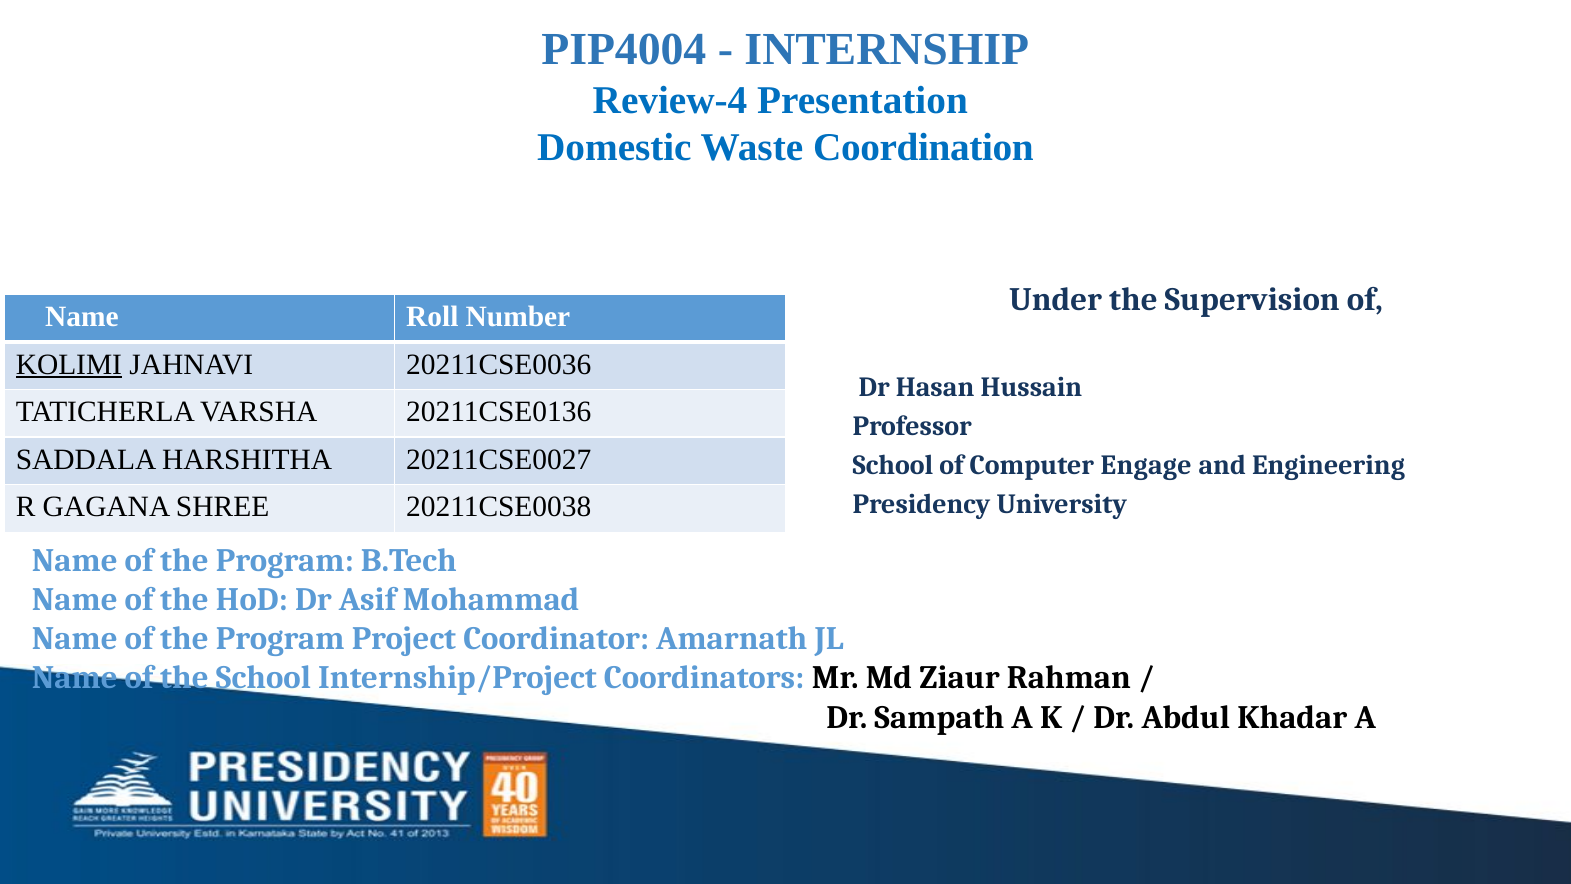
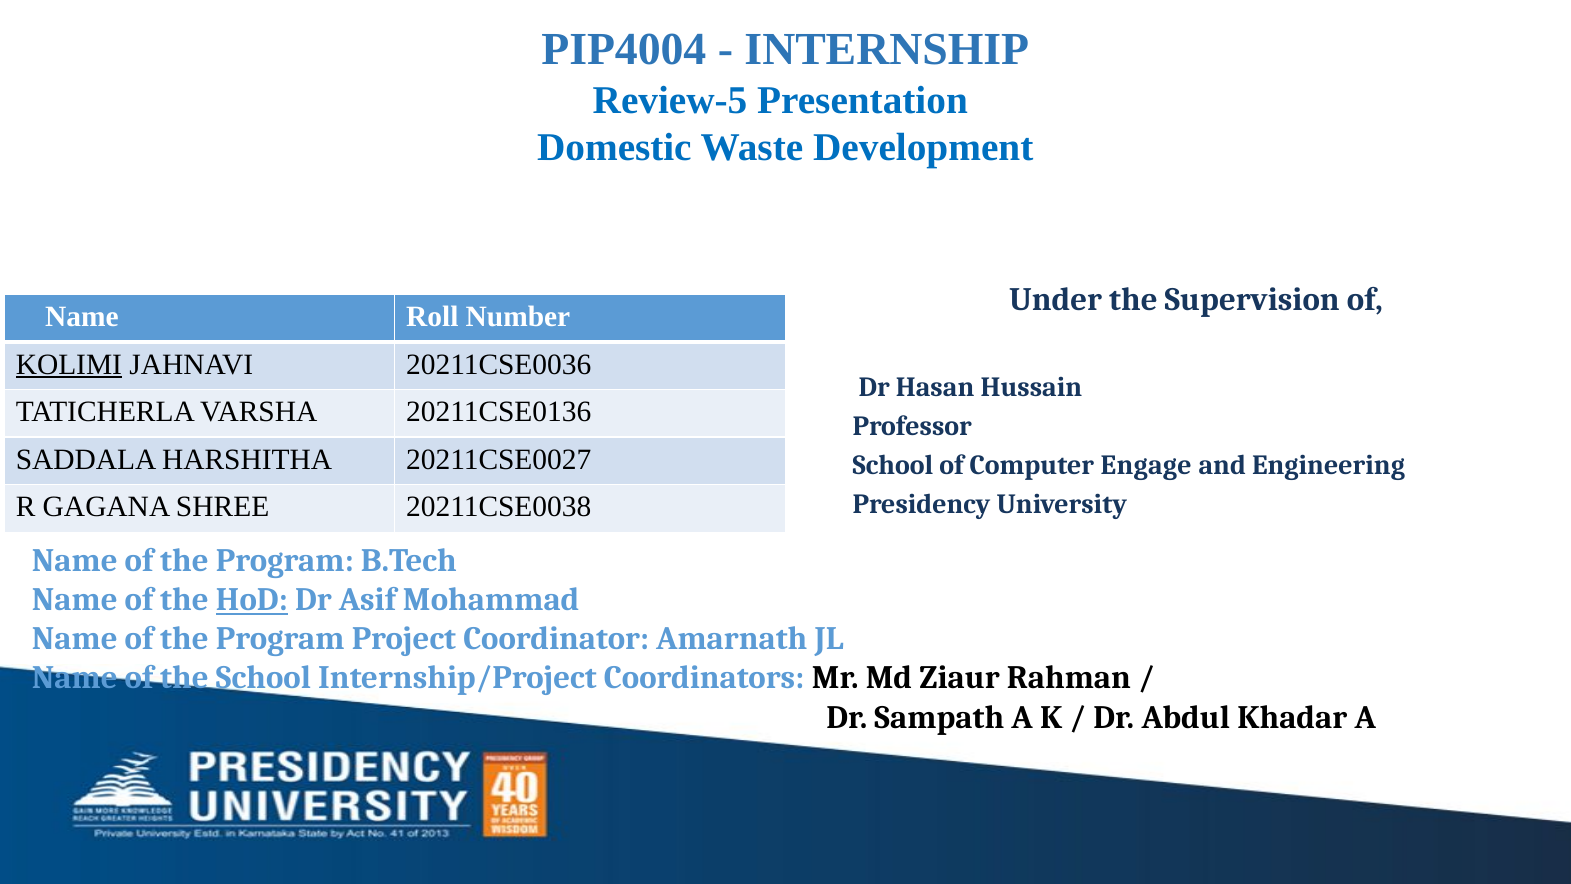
Review-4: Review-4 -> Review-5 (670, 100)
Coordination: Coordination -> Development (923, 148)
HoD underline: none -> present (252, 599)
